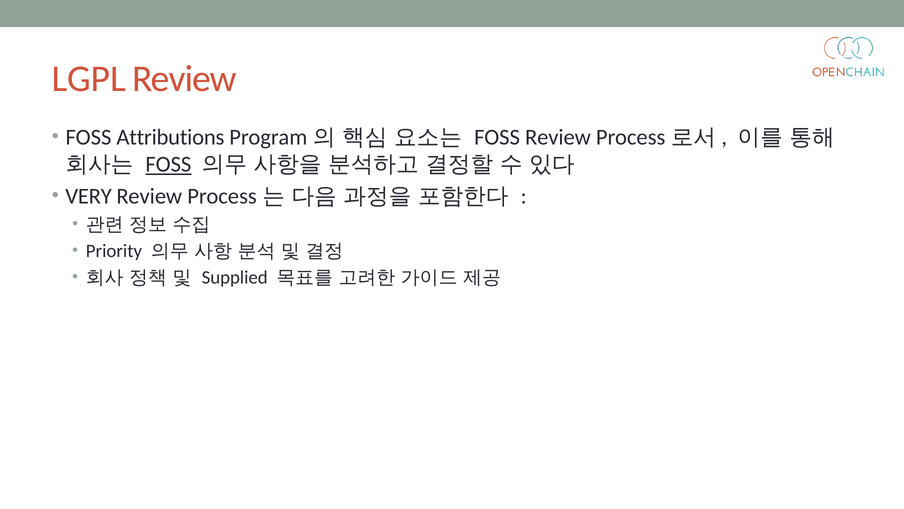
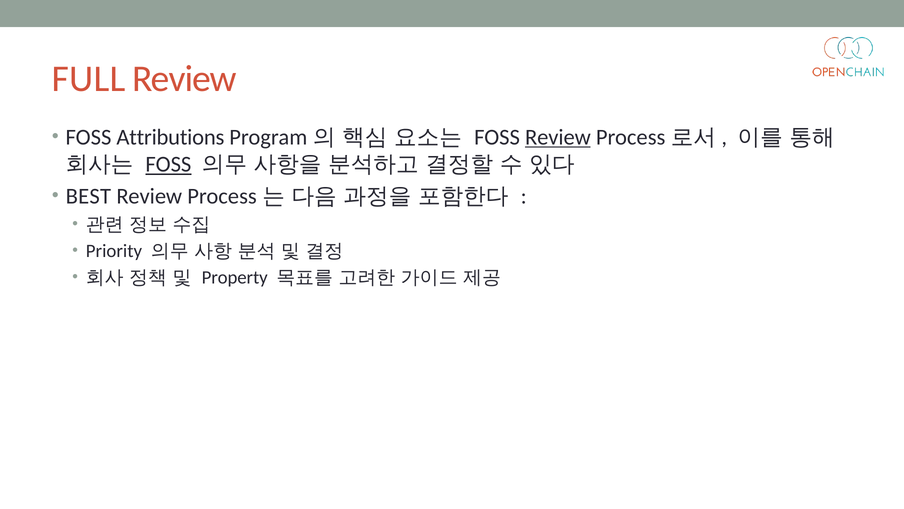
LGPL: LGPL -> FULL (89, 79)
Review underline: none -> present (558, 137)
VERY: VERY -> BEST (88, 196)
Supplied: Supplied -> Property (235, 277)
